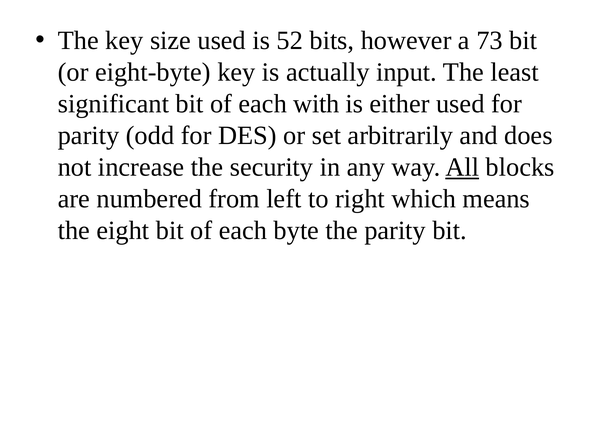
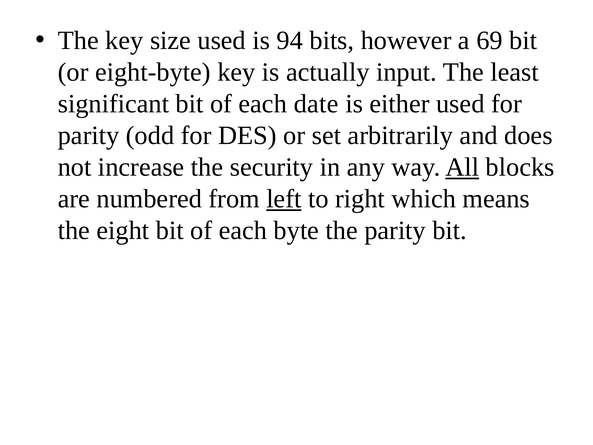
52: 52 -> 94 (290, 40)
73: 73 -> 69 (490, 40)
with: with -> date (316, 104)
left underline: none -> present (284, 199)
